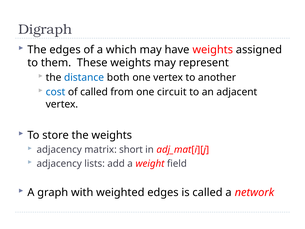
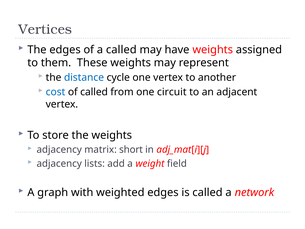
Digraph: Digraph -> Vertices (45, 29)
a which: which -> called (121, 50)
both: both -> cycle (118, 78)
